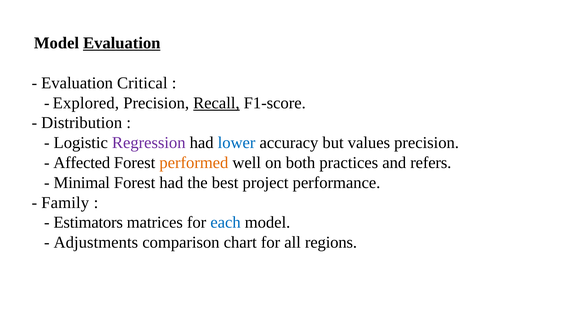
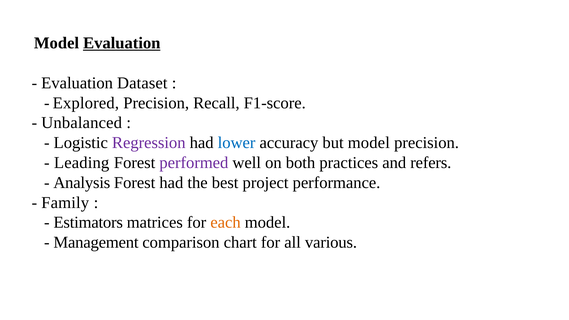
Critical: Critical -> Dataset (142, 83)
Recall underline: present -> none (216, 103)
Distribution: Distribution -> Unbalanced (82, 123)
but values: values -> model (369, 143)
Affected: Affected -> Leading (82, 163)
performed colour: orange -> purple (194, 163)
Minimal: Minimal -> Analysis (82, 183)
each colour: blue -> orange (226, 222)
Adjustments: Adjustments -> Management (96, 242)
regions: regions -> various (331, 242)
